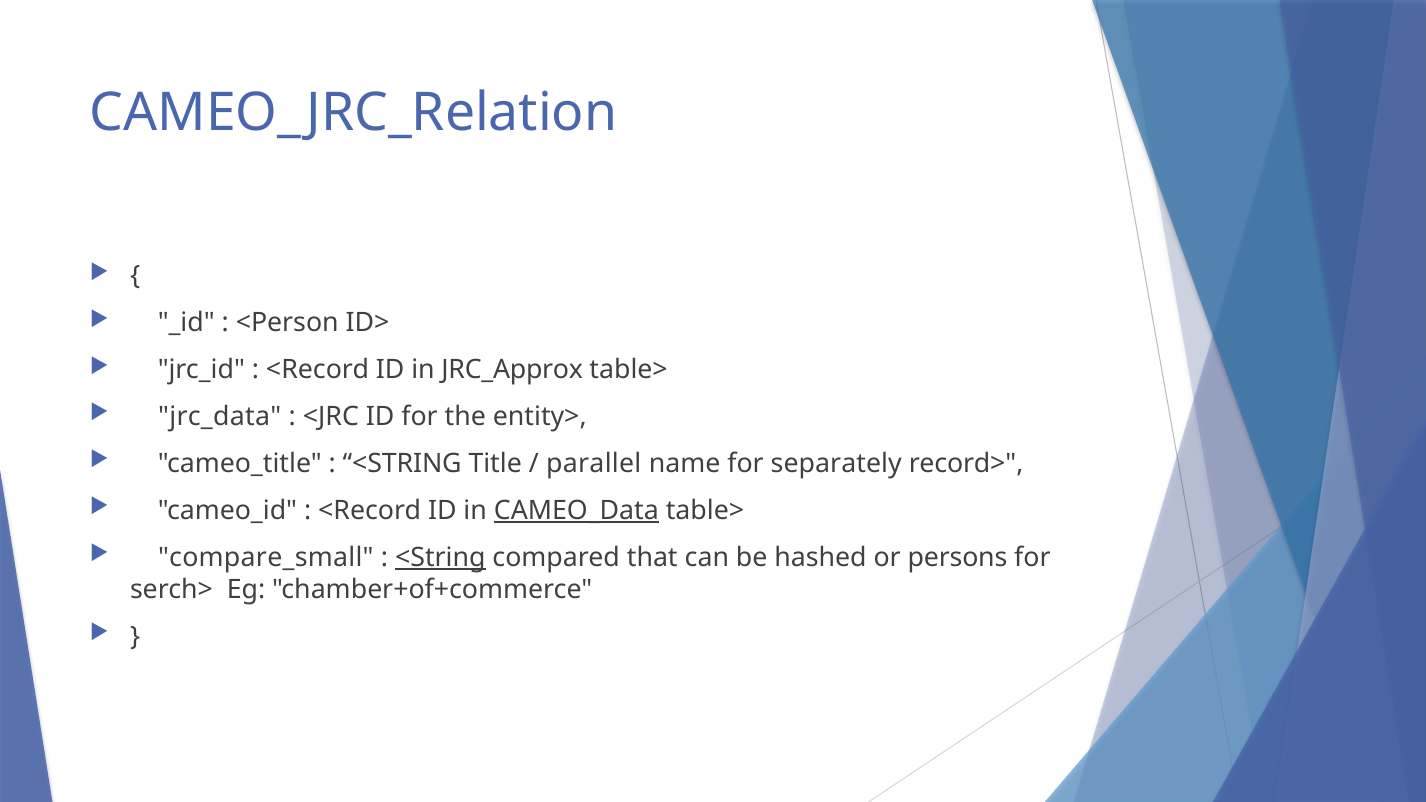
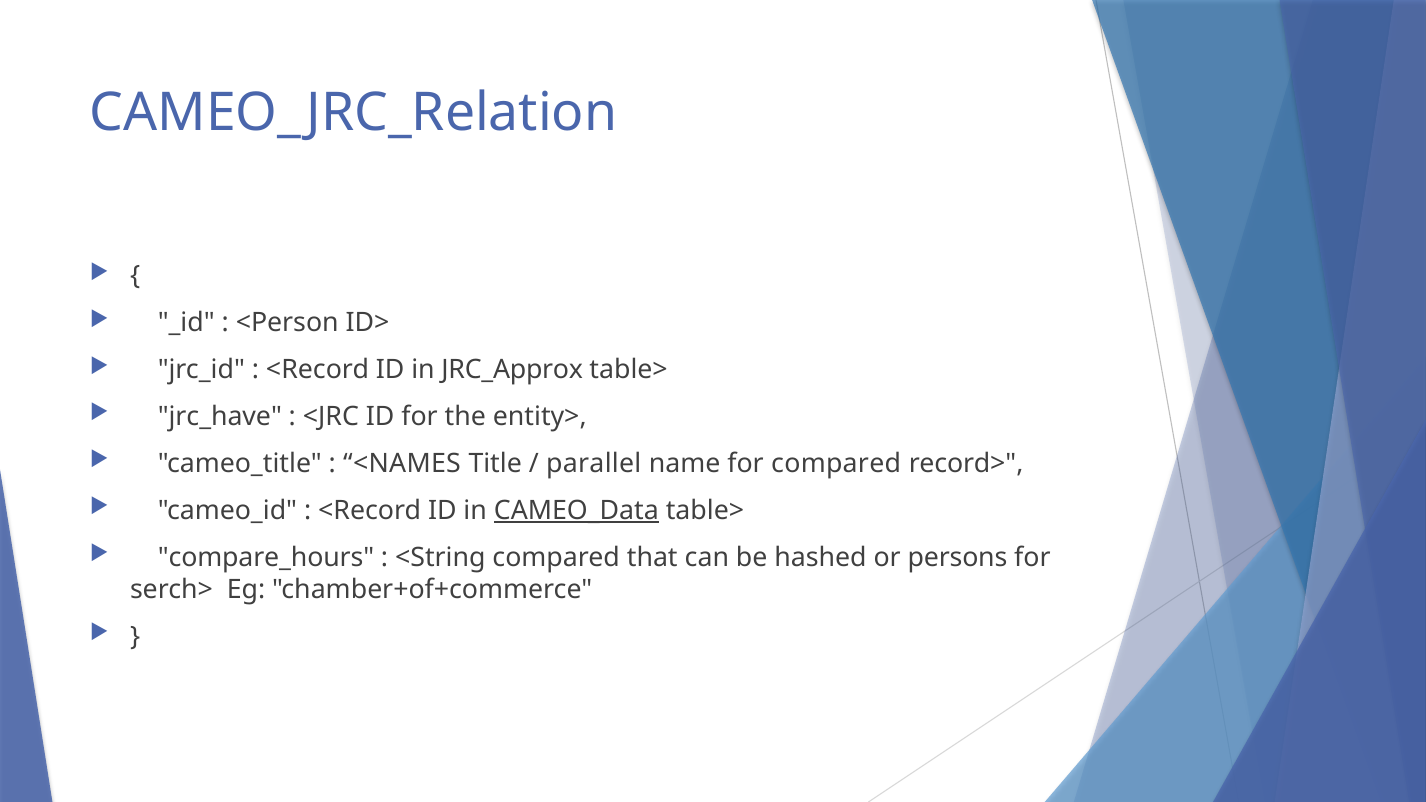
jrc_data: jrc_data -> jrc_have (220, 417)
<STRING: <STRING -> <NAMES (402, 464)
for separately: separately -> compared (836, 464)
compare_small: compare_small -> compare_hours (266, 558)
<String underline: present -> none (440, 558)
